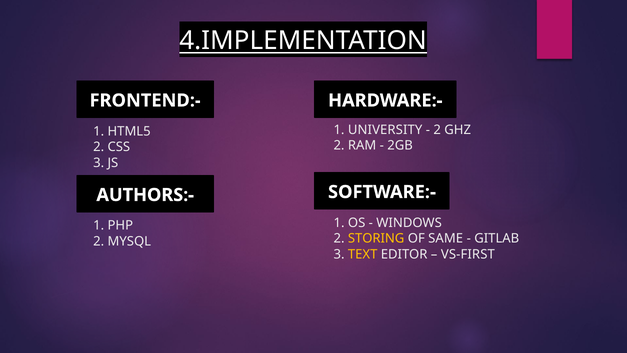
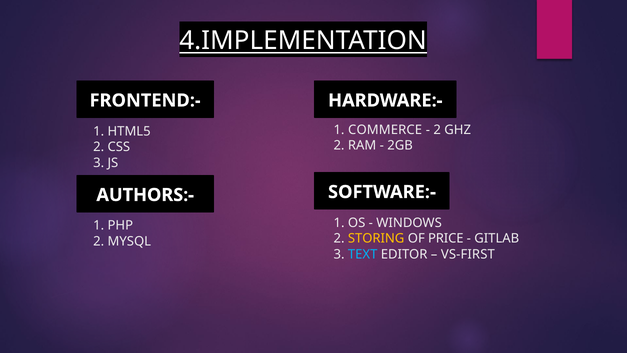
UNIVERSITY: UNIVERSITY -> COMMERCE (385, 130)
SAME: SAME -> PRICE (446, 238)
TEXT colour: yellow -> light blue (363, 254)
